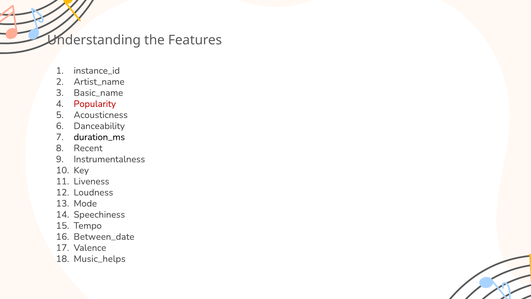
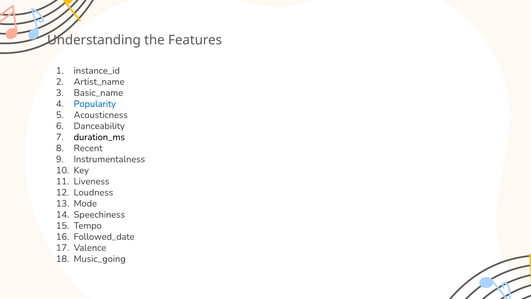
Popularity colour: red -> blue (95, 104)
Between_date: Between_date -> Followed_date (104, 236)
Music_helps: Music_helps -> Music_going (100, 259)
